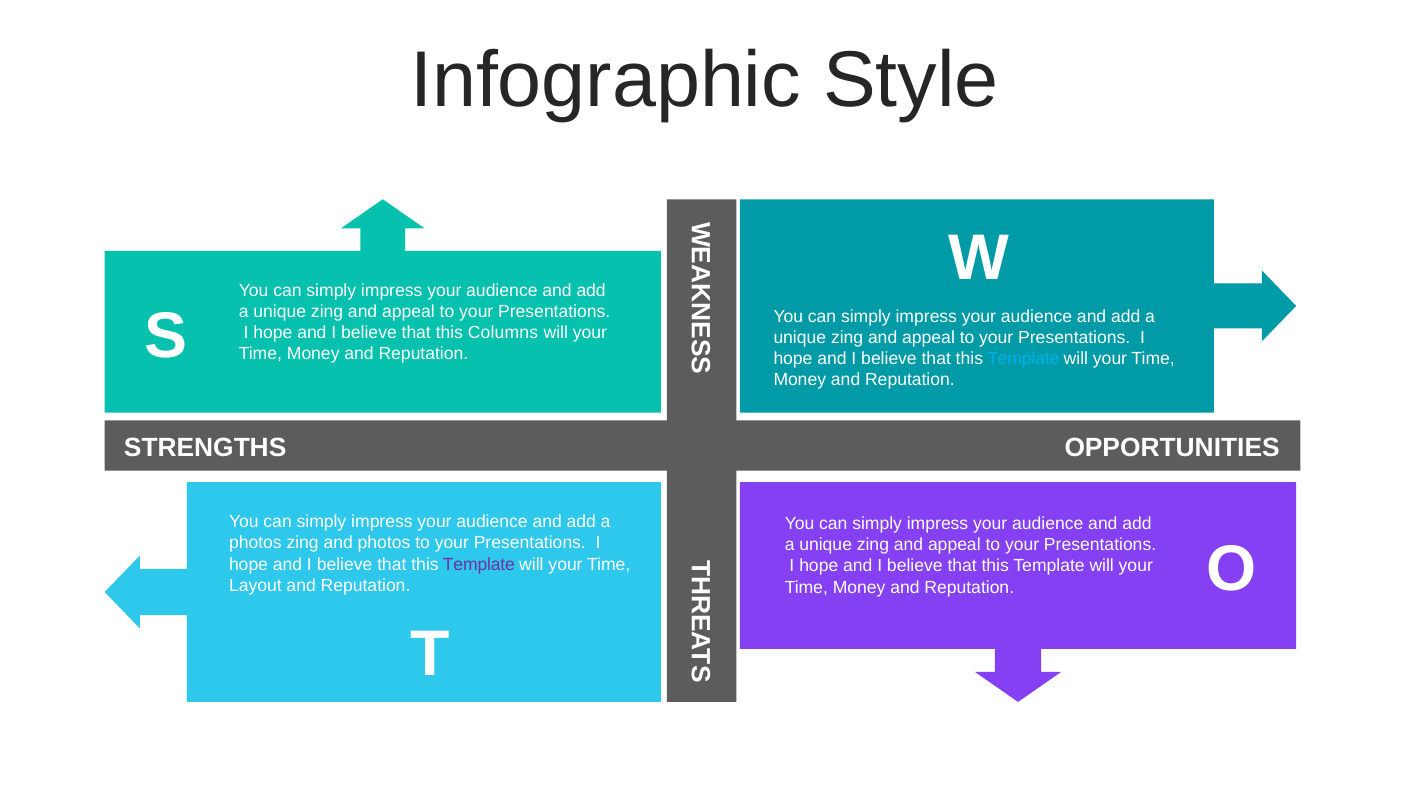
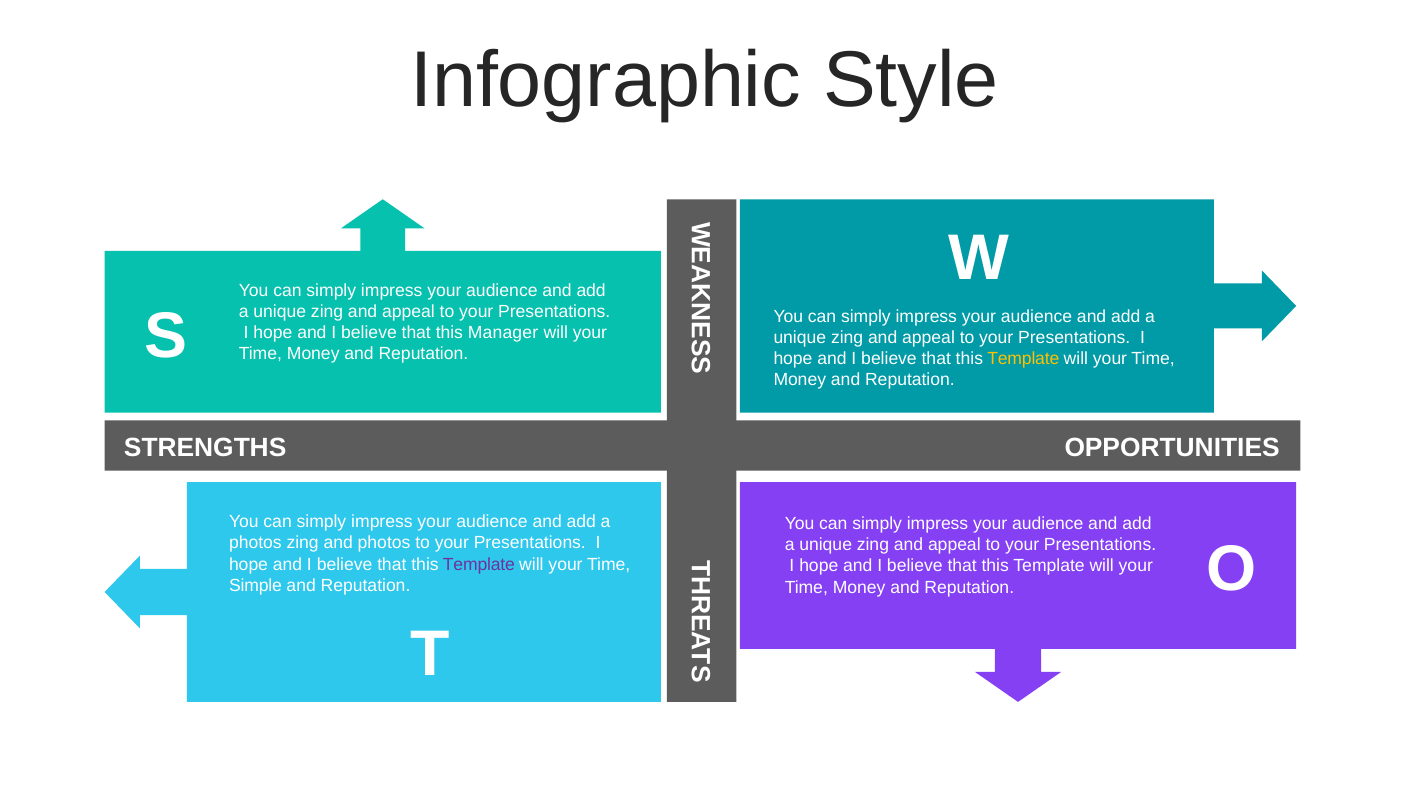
Columns: Columns -> Manager (503, 332)
Template colour: light blue -> yellow (1023, 359)
Layout: Layout -> Simple (255, 585)
